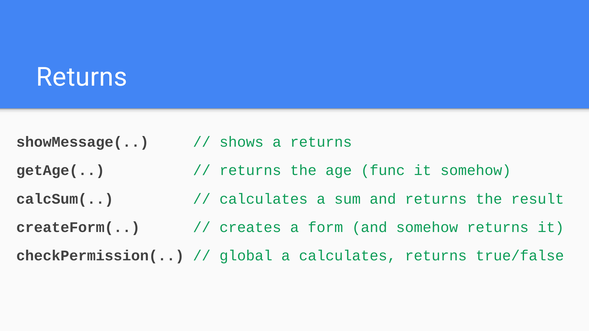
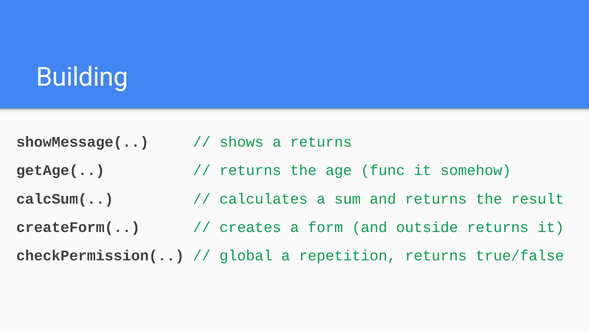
Returns: Returns -> Building (82, 77)
and somehow: somehow -> outside (427, 228)
a calculates: calculates -> repetition (348, 256)
